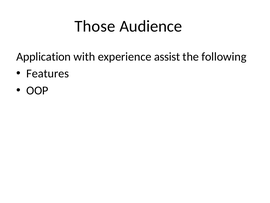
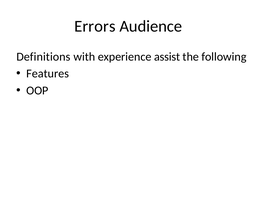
Those: Those -> Errors (95, 26)
Application: Application -> Definitions (43, 57)
